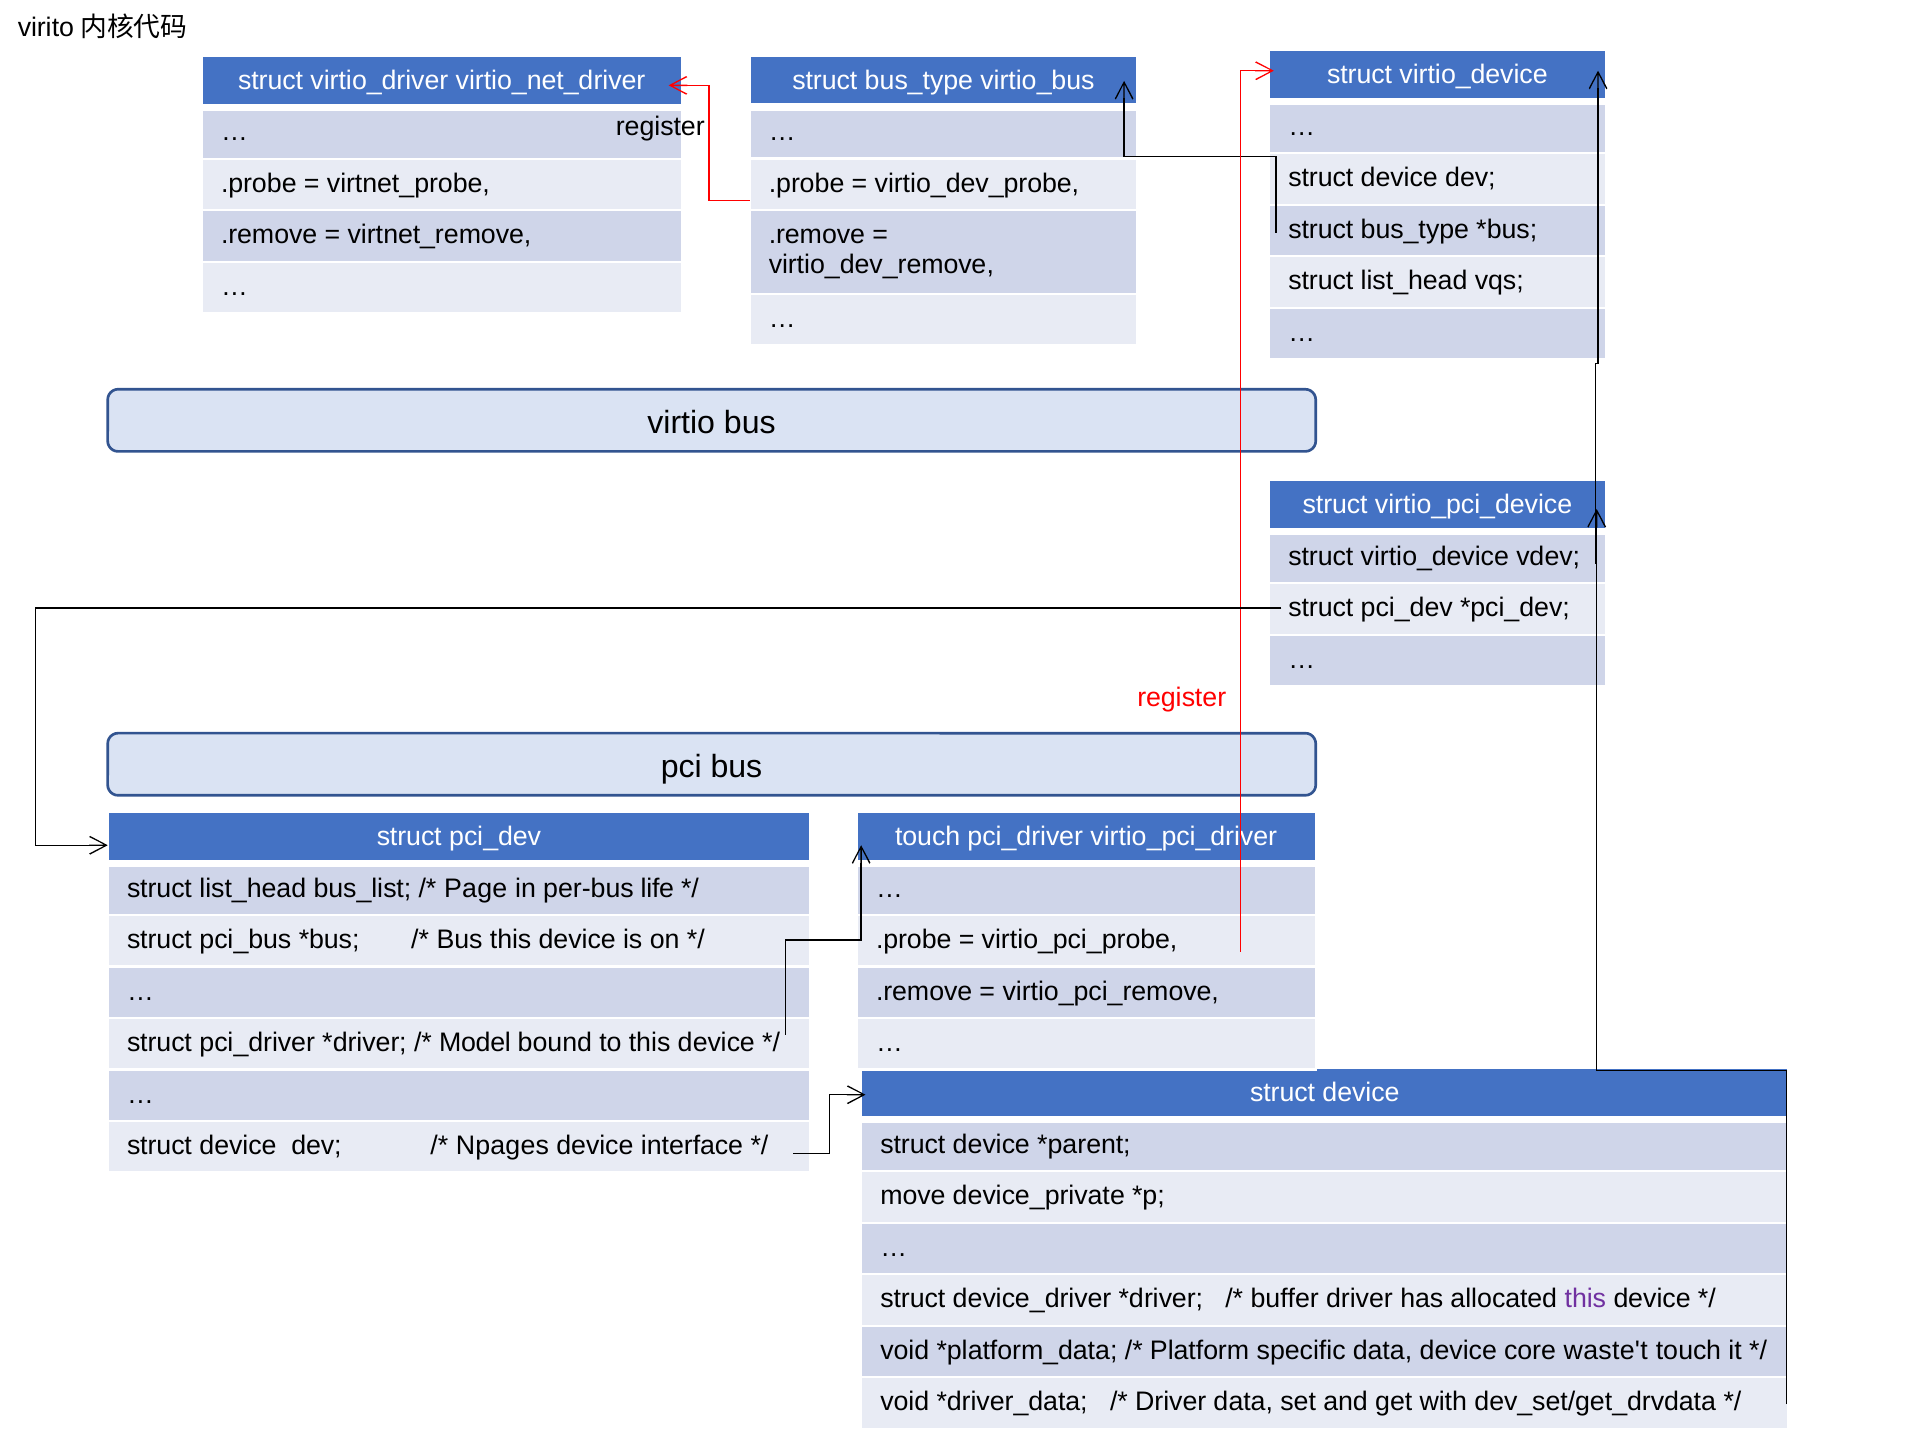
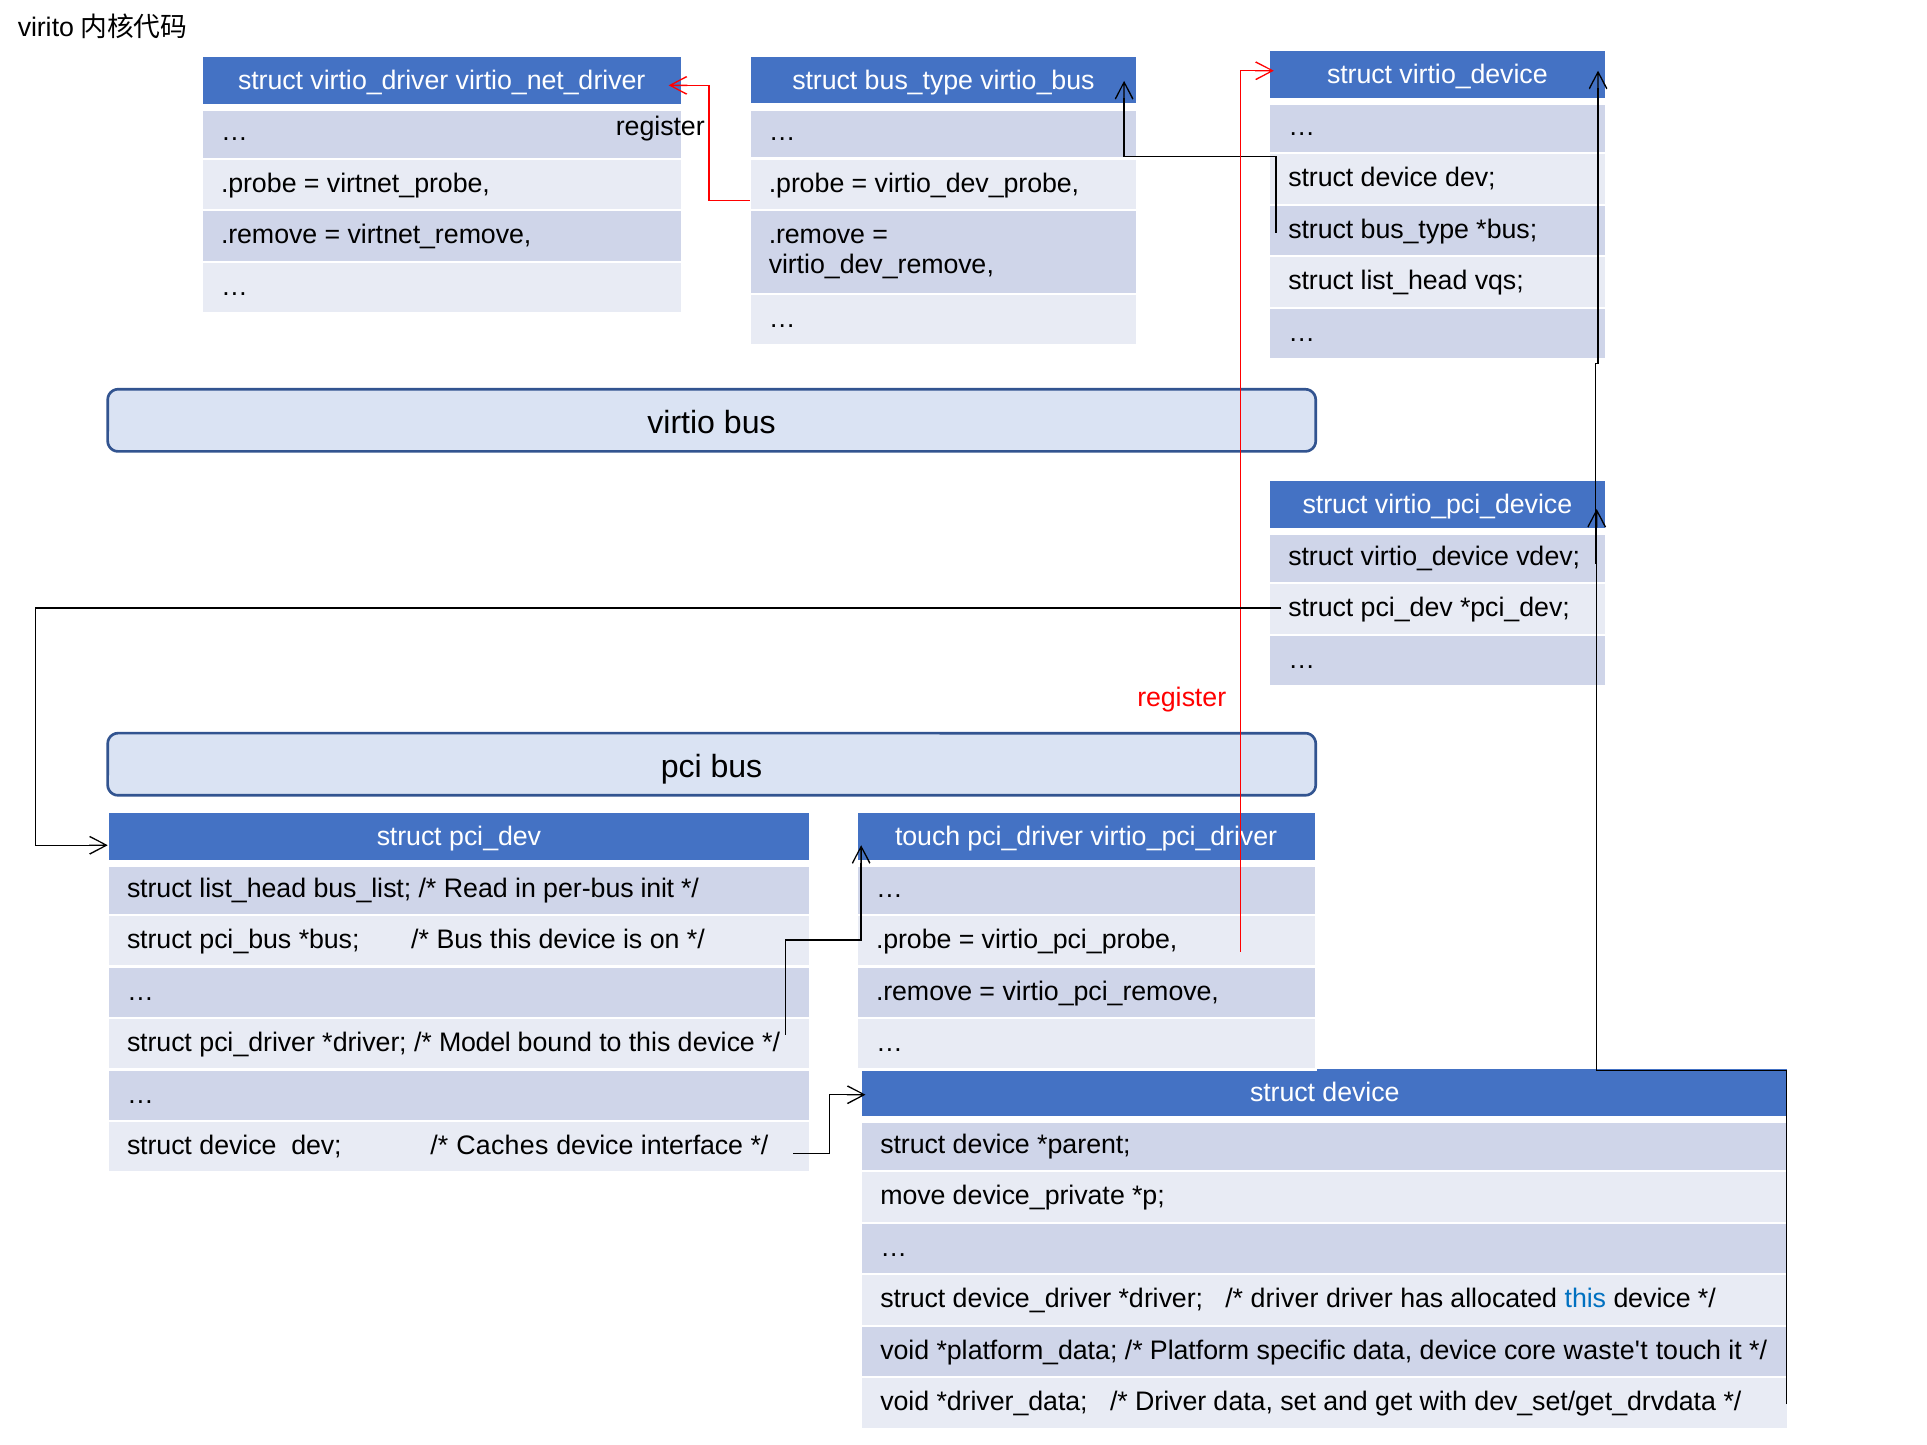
Page: Page -> Read (476, 889)
life: life -> init (657, 889)
Npages: Npages -> Caches (502, 1146)
buffer: buffer -> driver (1285, 1299)
this colour: purple -> blue (1585, 1299)
